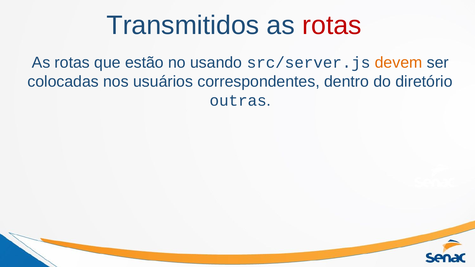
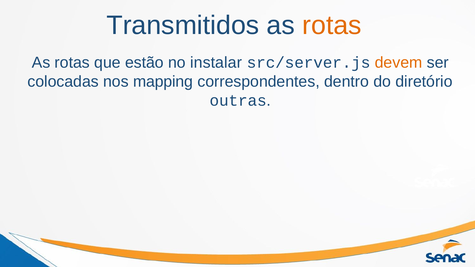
rotas colour: red -> orange (332, 25)
usando: usando -> instalar (216, 63)
usuários: usuários -> mapping (163, 82)
